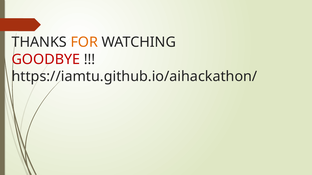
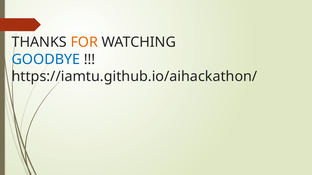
GOODBYE colour: red -> blue (46, 59)
